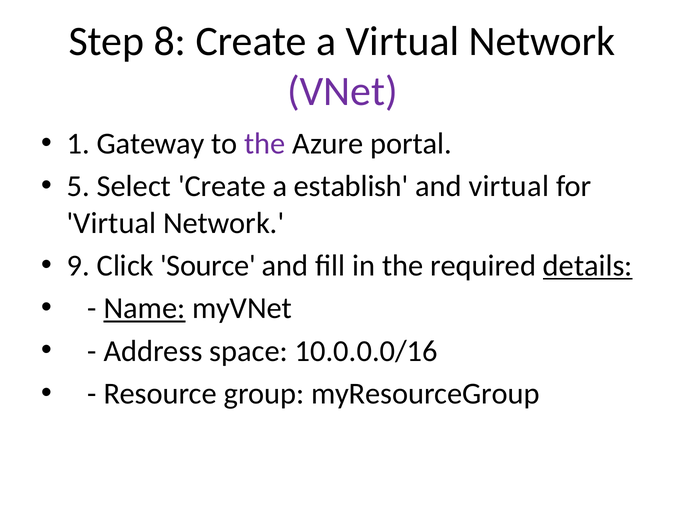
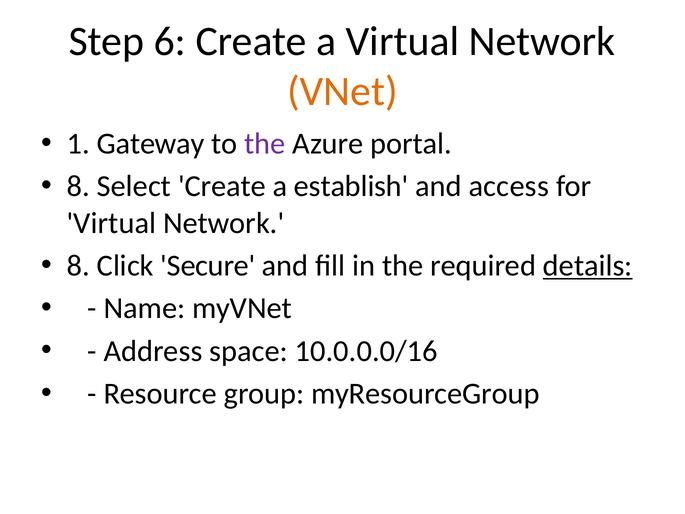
8: 8 -> 6 (170, 41)
VNet colour: purple -> orange (342, 91)
5: 5 -> 8 (78, 186)
and virtual: virtual -> access (509, 186)
9: 9 -> 8 (78, 266)
Source: Source -> Secure (208, 266)
Name underline: present -> none (145, 308)
